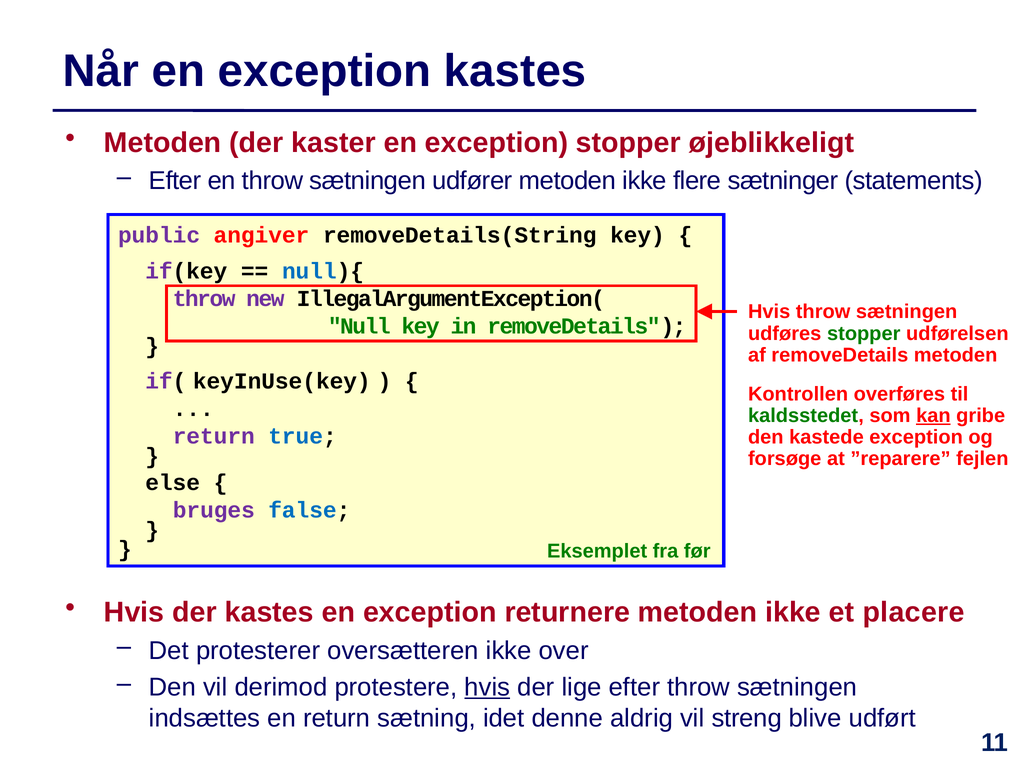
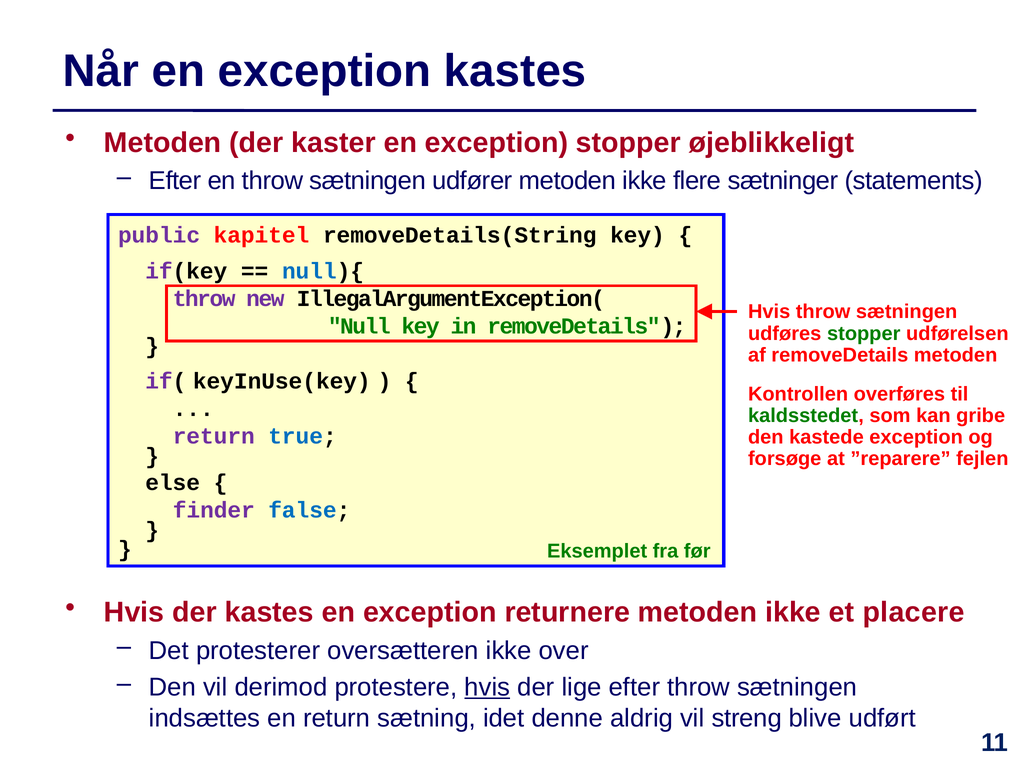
angiver: angiver -> kapitel (261, 235)
kan underline: present -> none (933, 415)
bruges: bruges -> finder (214, 510)
